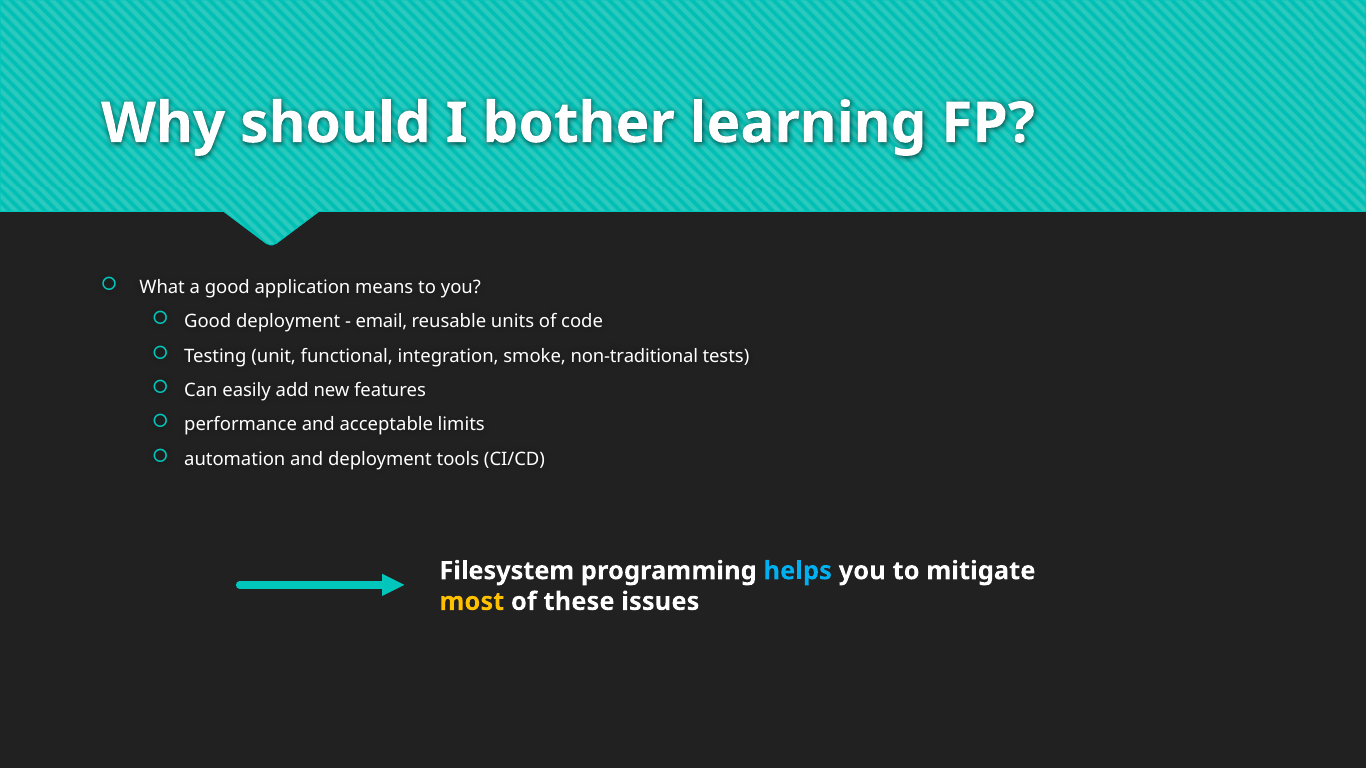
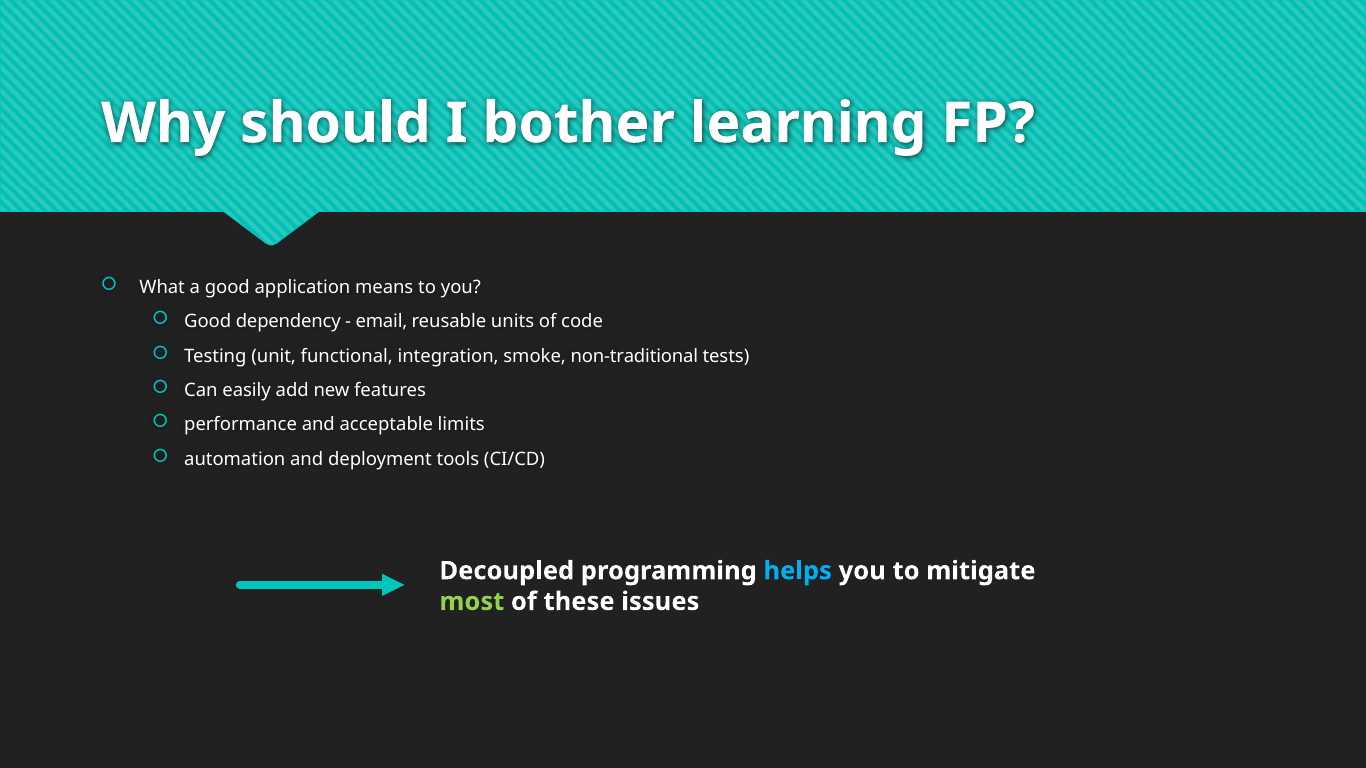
Good deployment: deployment -> dependency (288, 322)
Filesystem: Filesystem -> Decoupled (507, 571)
most colour: yellow -> light green (472, 602)
